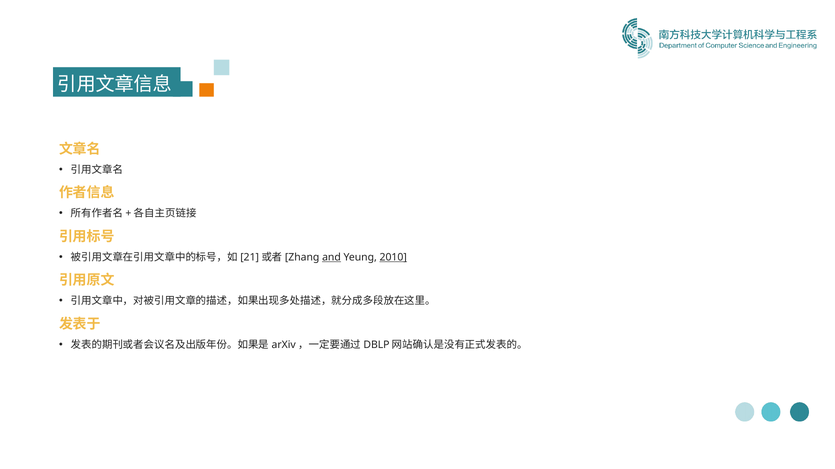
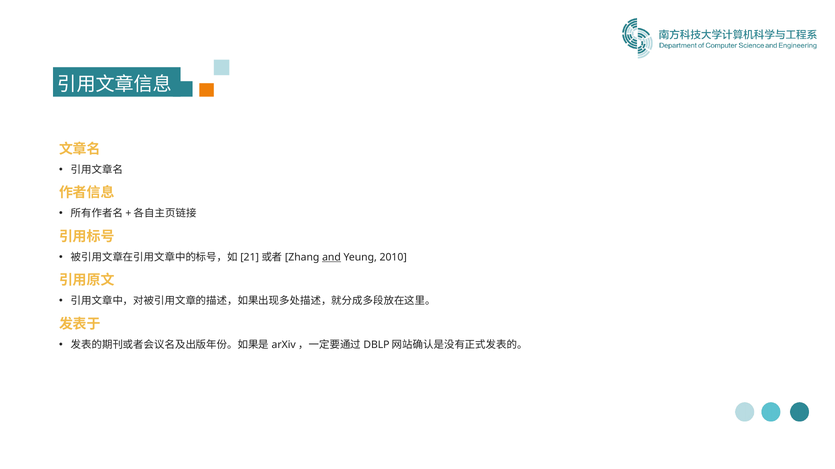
2010 underline: present -> none (393, 258)
